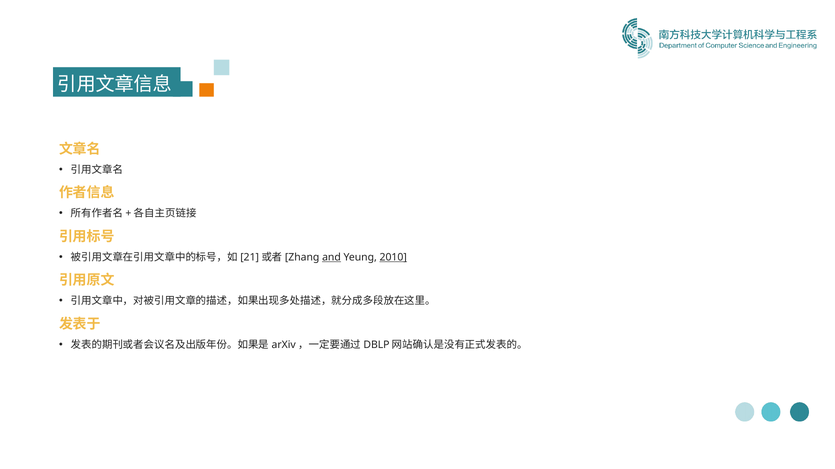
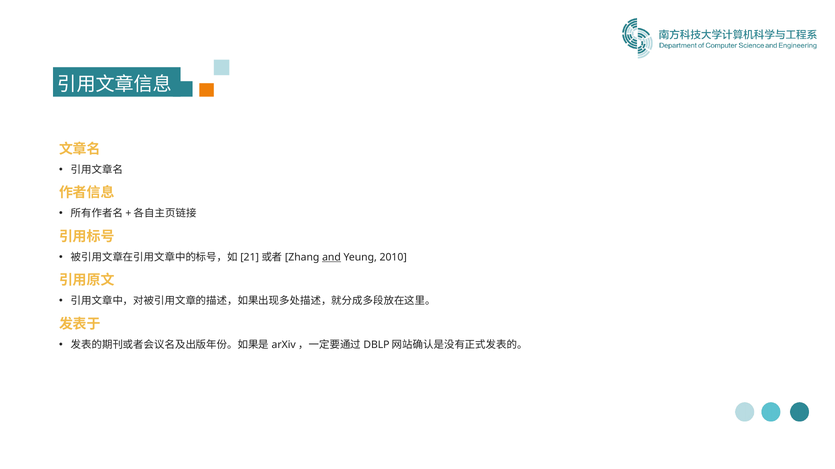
2010 underline: present -> none (393, 258)
